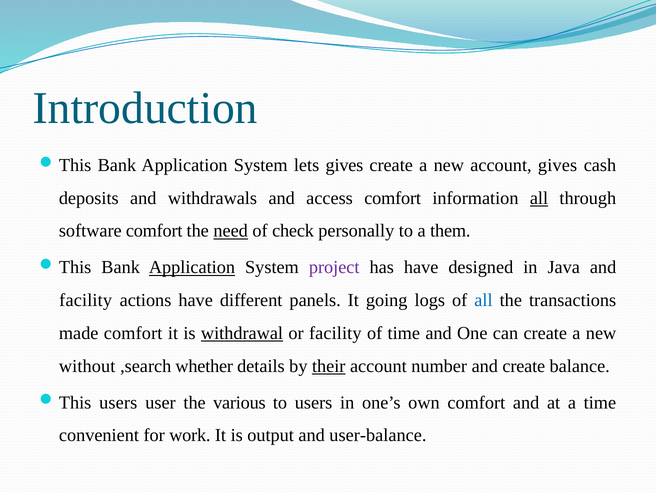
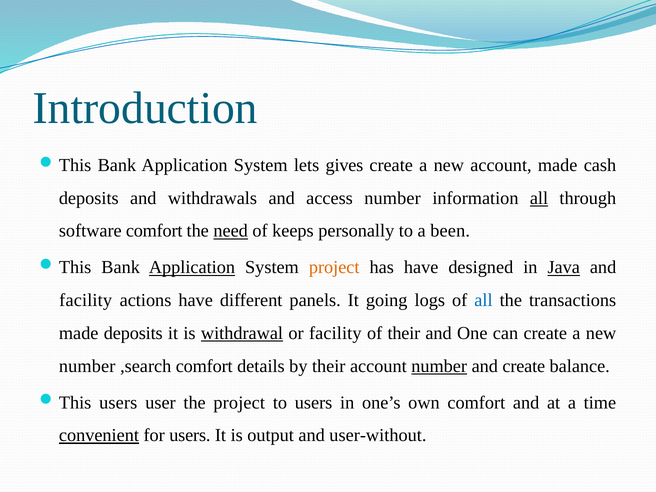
account gives: gives -> made (558, 165)
access comfort: comfort -> number (392, 198)
check: check -> keeps (293, 231)
them: them -> been (450, 231)
project colour: purple -> orange (334, 267)
Java underline: none -> present (564, 267)
made comfort: comfort -> deposits (133, 333)
of time: time -> their (404, 333)
without: without -> number (87, 366)
,search whether: whether -> comfort (204, 366)
their underline: present -> none (329, 366)
number underline: none -> present (439, 366)
the various: various -> project (239, 403)
convenient underline: none -> present (99, 435)
for work: work -> users (190, 435)
user-balance: user-balance -> user-without (378, 435)
